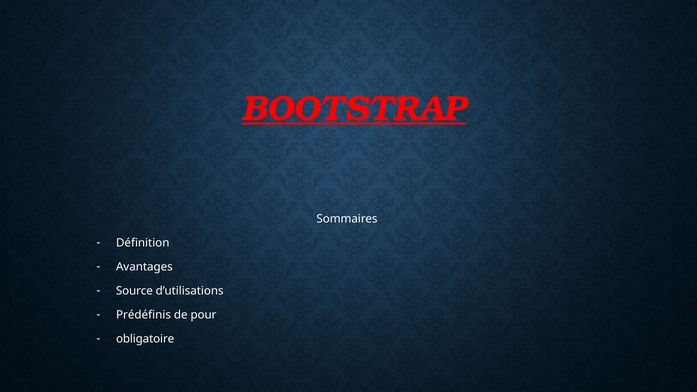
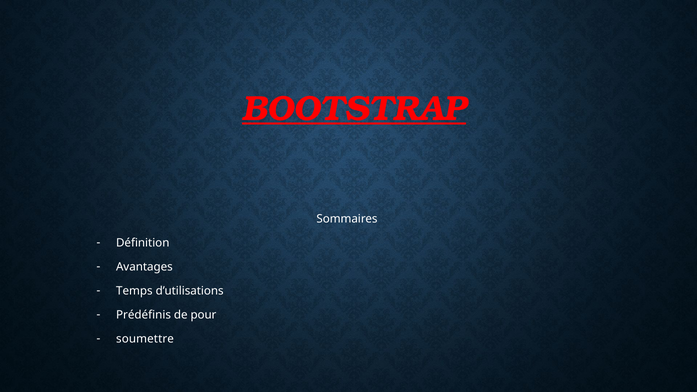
Source: Source -> Temps (134, 291)
obligatoire: obligatoire -> soumettre (145, 339)
